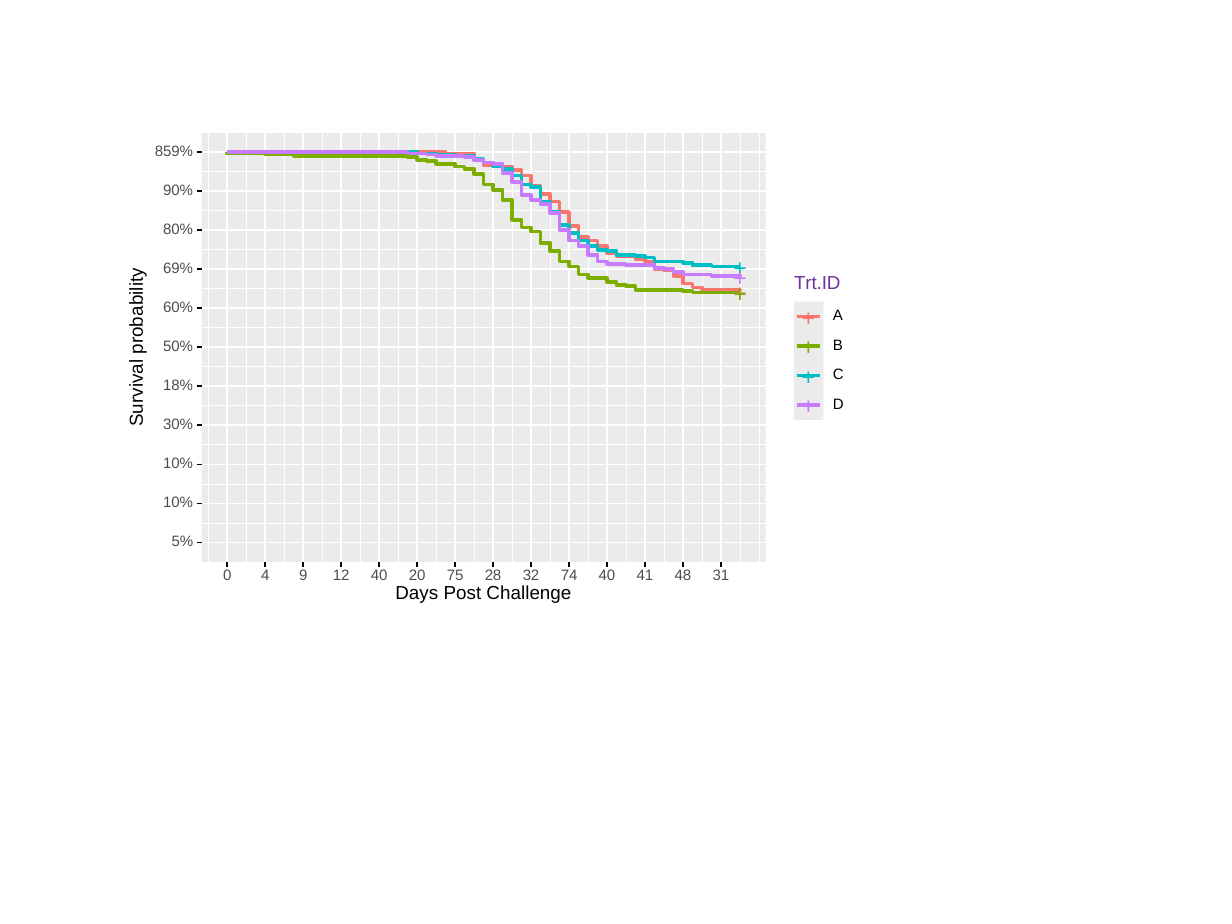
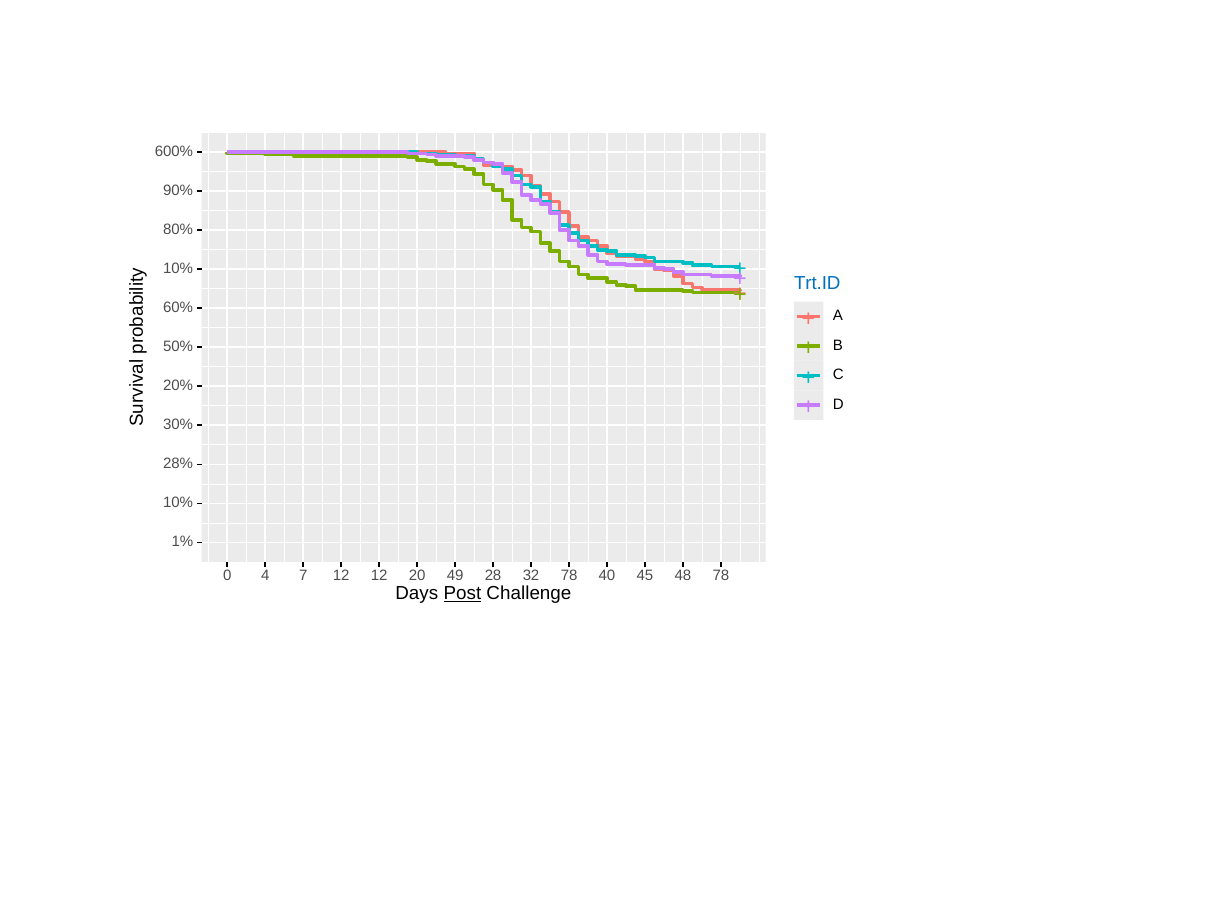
859%: 859% -> 600% (174, 151)
69%: 69% -> 10% (178, 268)
Trt.ID colour: purple -> blue (817, 283)
18%: 18% -> 20% (178, 386)
10%: 10% -> 28% (178, 464)
5%: 5% -> 1% (182, 542)
9: 9 -> 7 (303, 575)
12 40: 40 -> 12 (379, 575)
75: 75 -> 49 (455, 575)
32 74: 74 -> 78 (569, 575)
41: 41 -> 45 (645, 575)
48 31: 31 -> 78 (721, 575)
Post underline: none -> present (462, 593)
